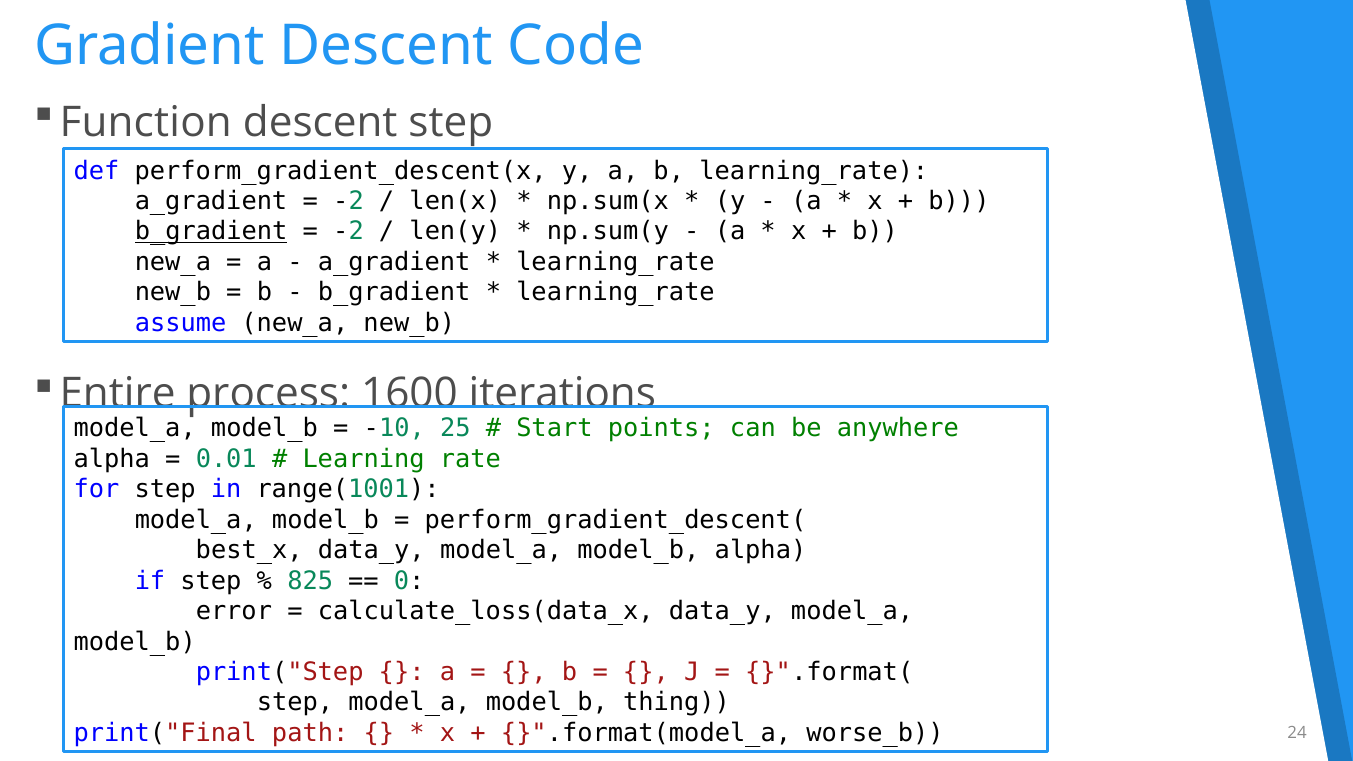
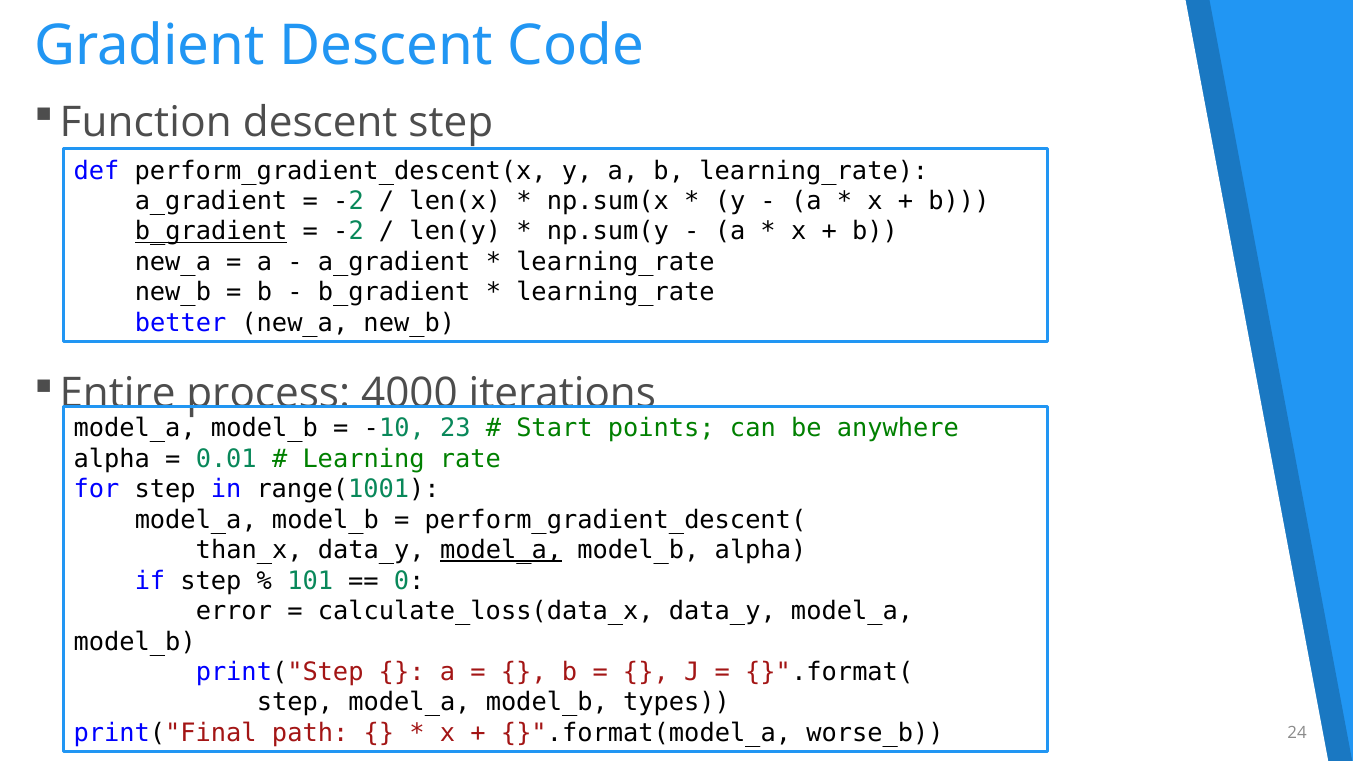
assume: assume -> better (181, 323)
1600: 1600 -> 4000 (409, 394)
25: 25 -> 23 (455, 429)
best_x: best_x -> than_x (249, 550)
model_a underline: none -> present (501, 550)
825: 825 -> 101 (310, 581)
thing: thing -> types (677, 703)
